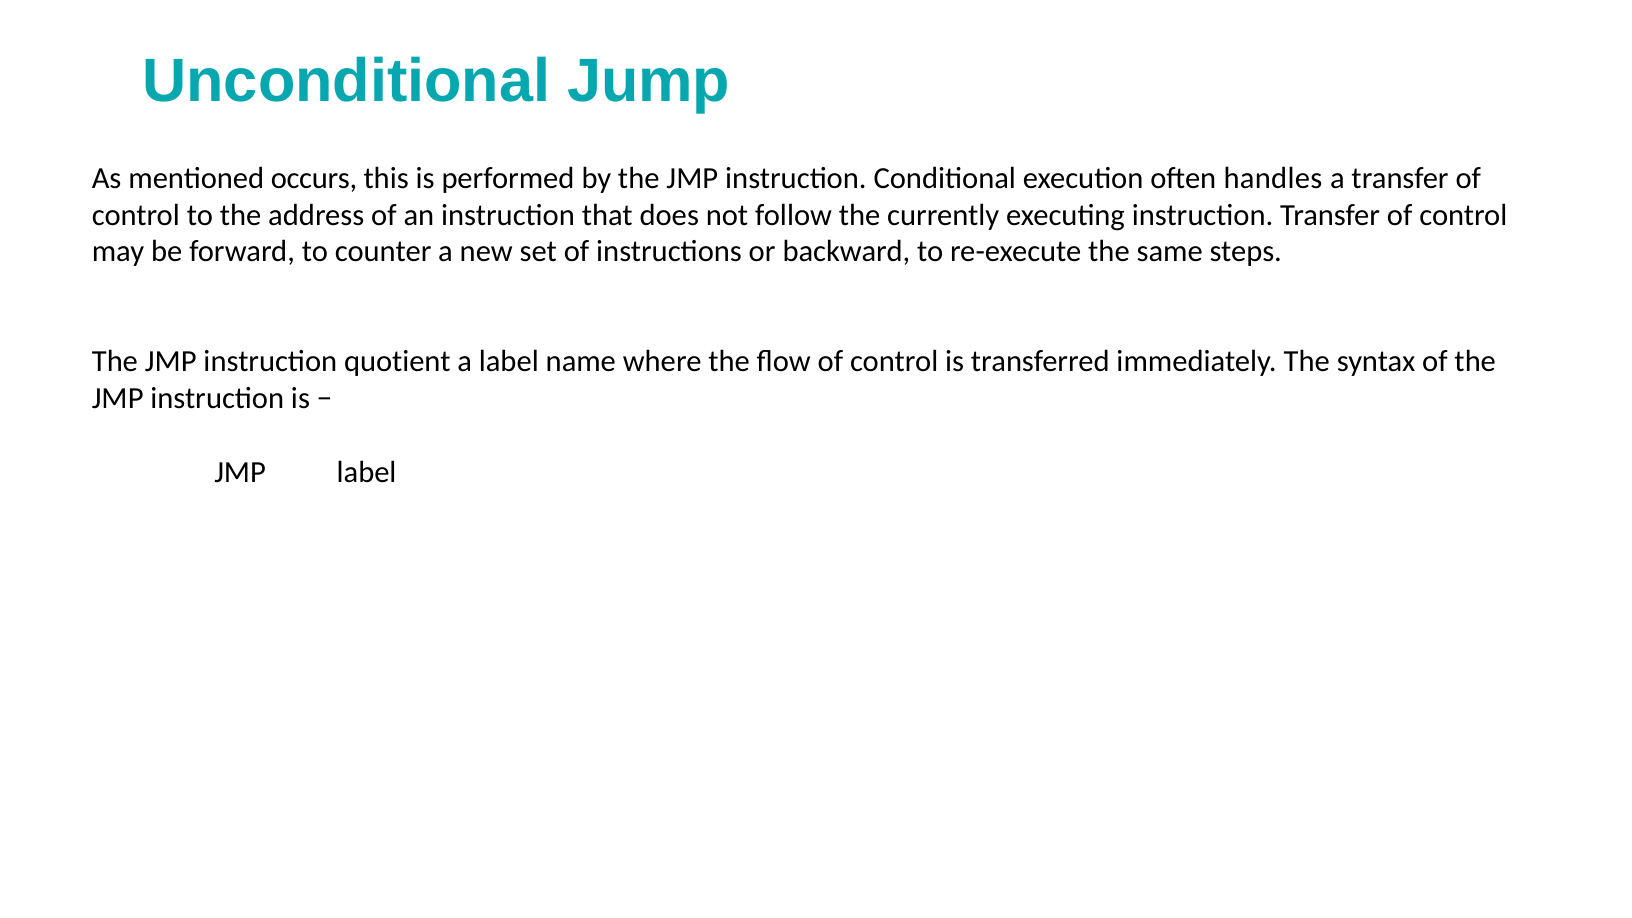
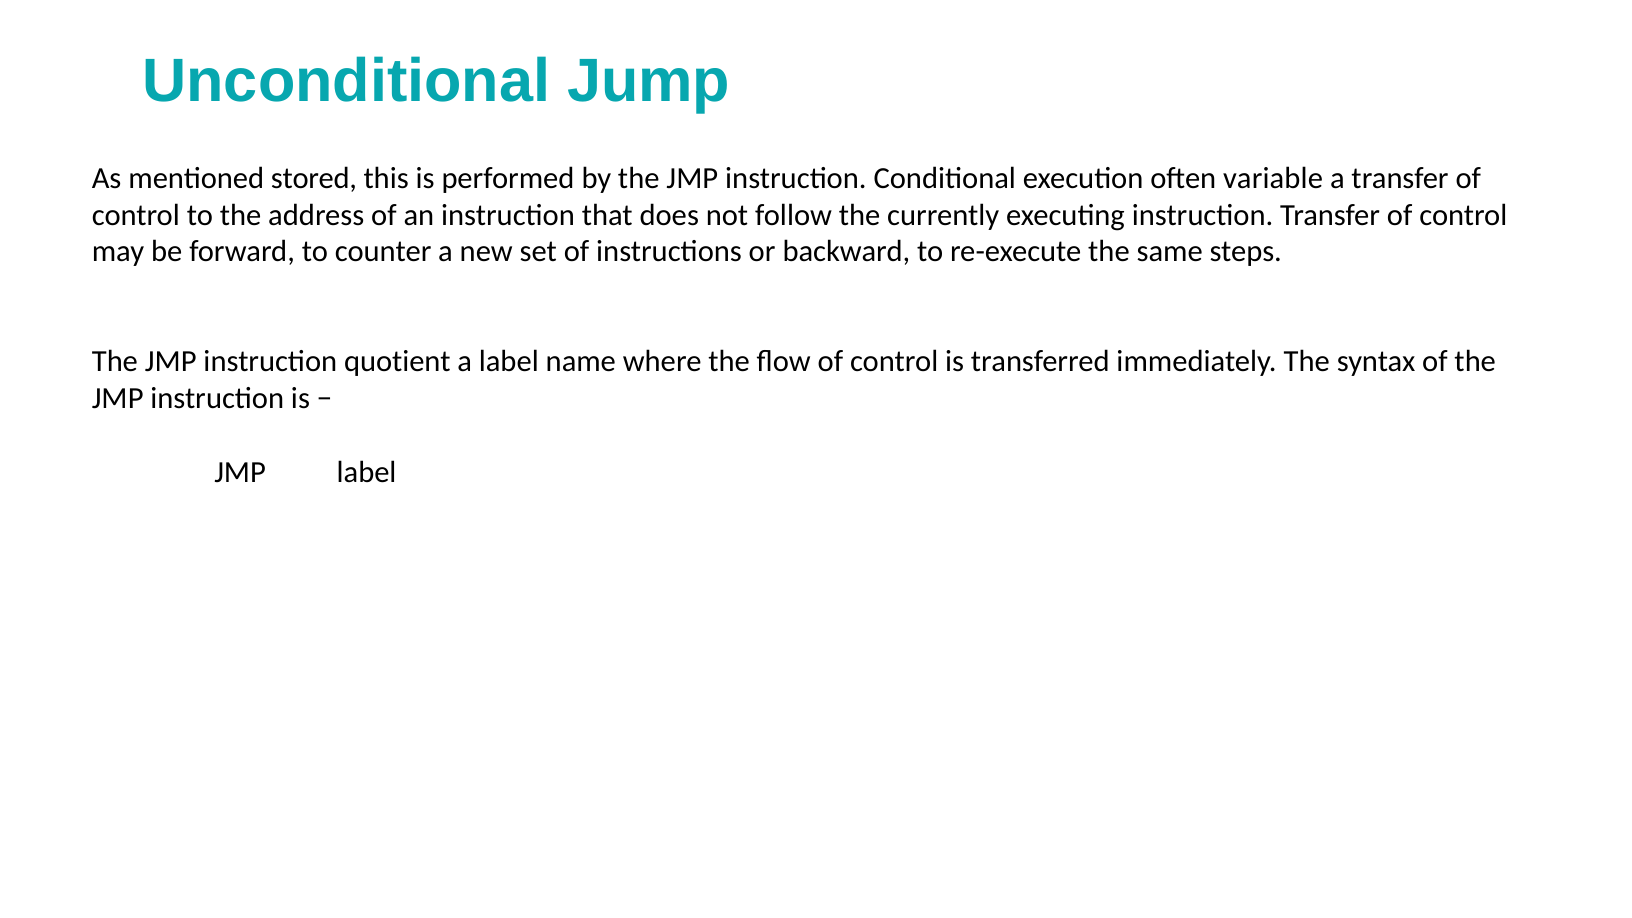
occurs: occurs -> stored (314, 178)
handles: handles -> variable (1273, 178)
